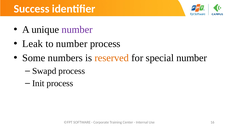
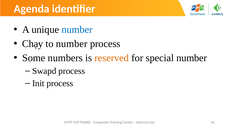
Success: Success -> Agenda (32, 9)
number colour: purple -> blue (77, 30)
Leak: Leak -> Chạy (33, 44)
